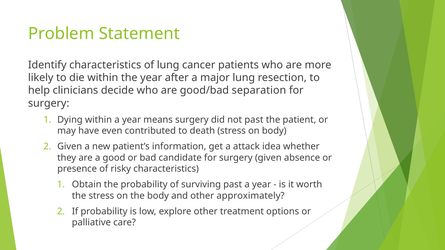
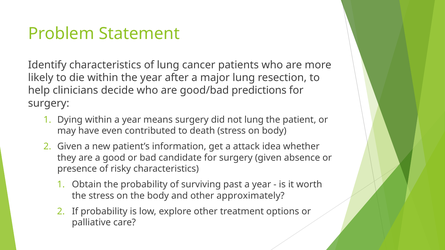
separation: separation -> predictions (259, 91)
not past: past -> lung (254, 120)
